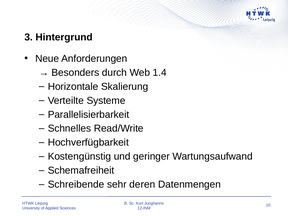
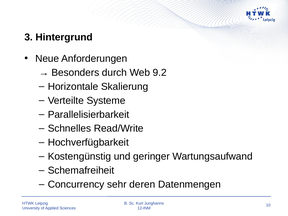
1.4: 1.4 -> 9.2 (160, 73)
Schreibende: Schreibende -> Concurrency (76, 184)
